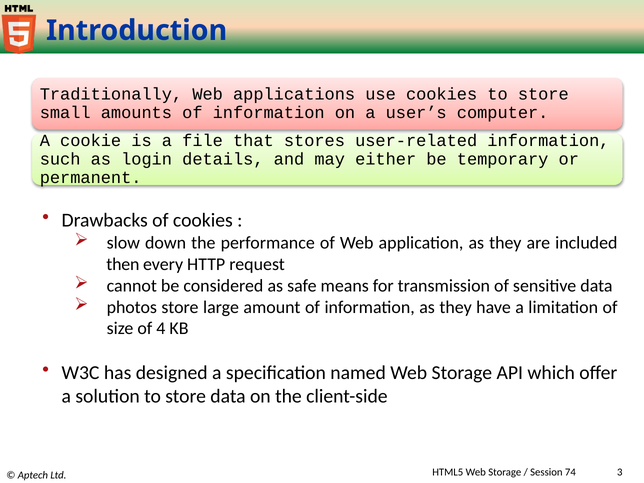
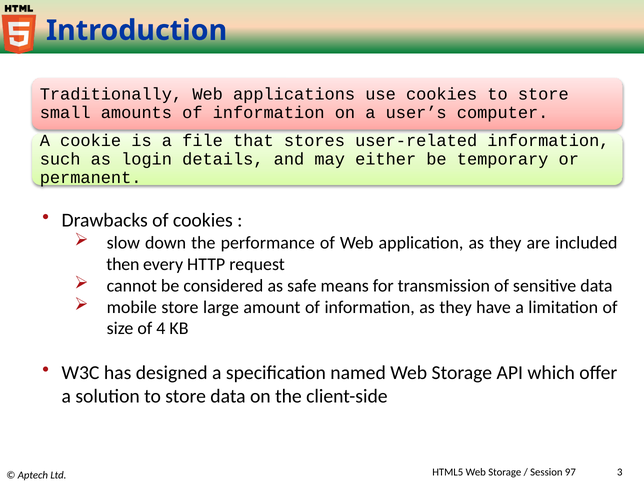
photos: photos -> mobile (132, 307)
74: 74 -> 97 (570, 472)
